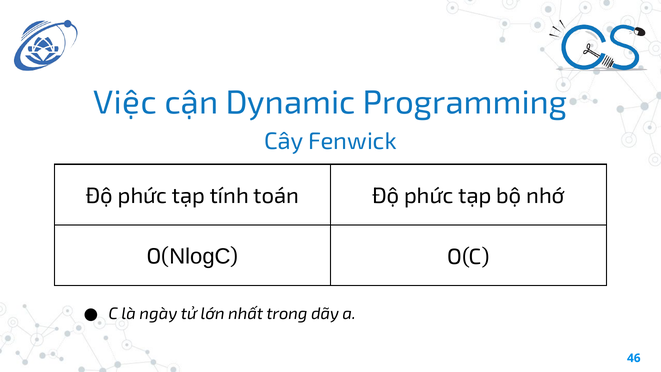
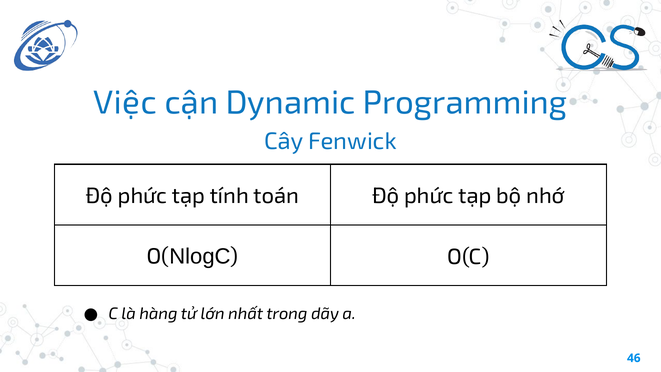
ngày: ngày -> hàng (158, 314)
